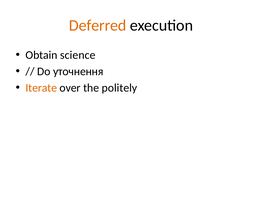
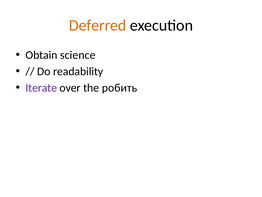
уточнення: уточнення -> readability (78, 71)
Iterate colour: orange -> purple (41, 88)
politely: politely -> робить (119, 88)
